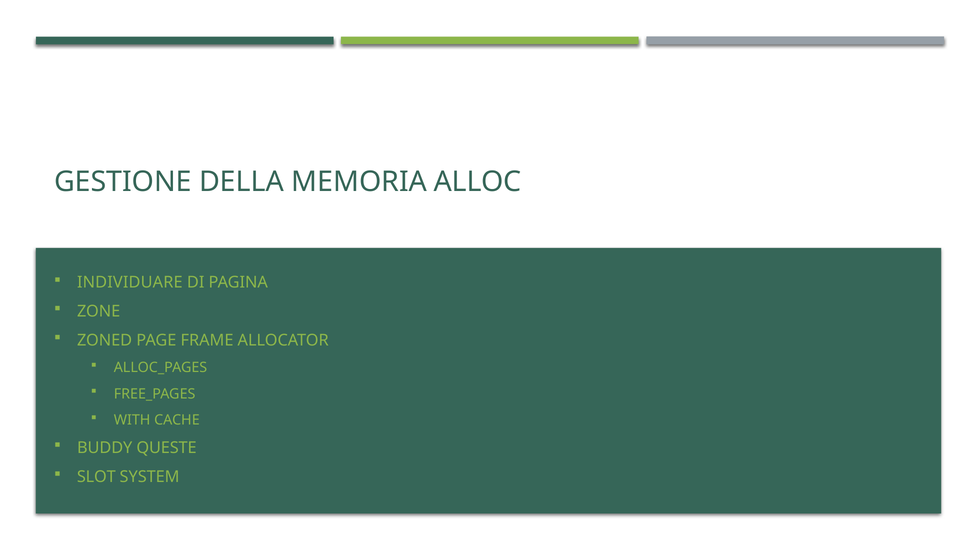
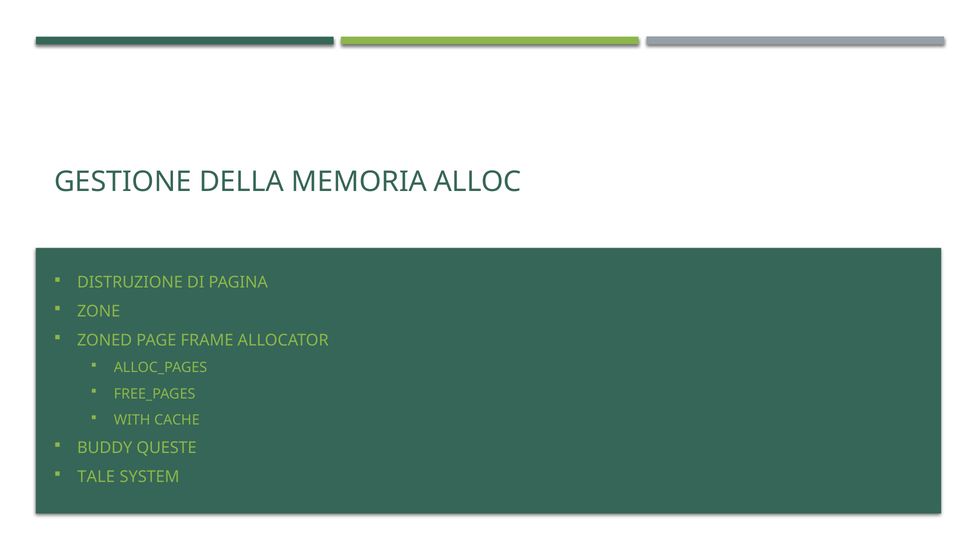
INDIVIDUARE: INDIVIDUARE -> DISTRUZIONE (130, 283)
SLOT: SLOT -> TALE (96, 477)
